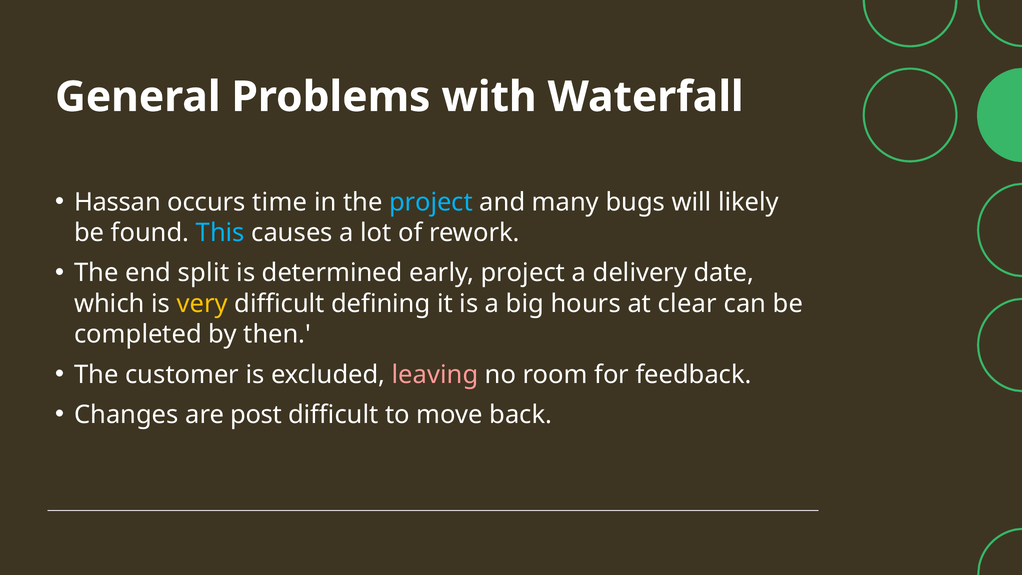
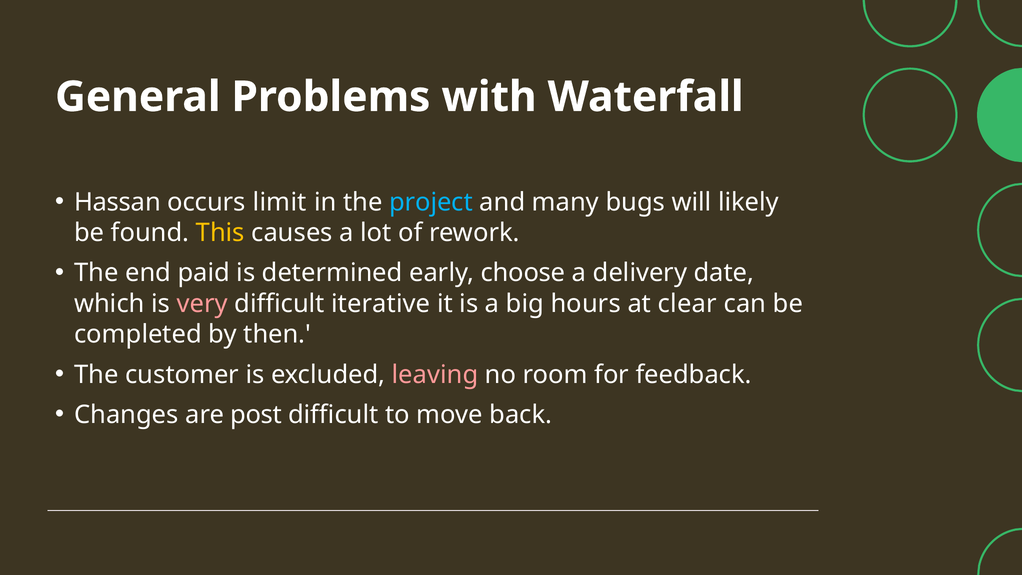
time: time -> limit (280, 202)
This colour: light blue -> yellow (220, 233)
split: split -> paid (204, 273)
early project: project -> choose (523, 273)
very colour: yellow -> pink (202, 304)
defining: defining -> iterative (381, 304)
